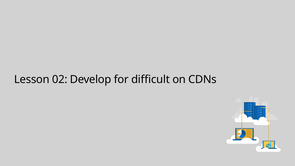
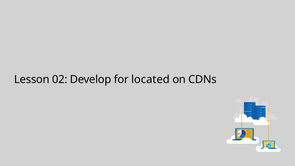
difficult: difficult -> located (150, 79)
